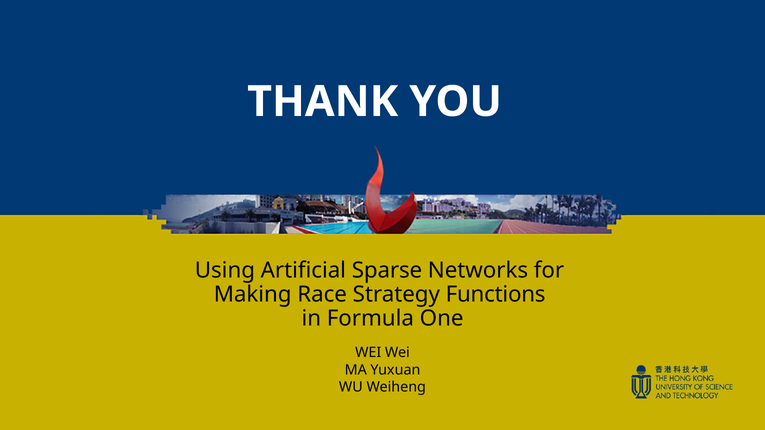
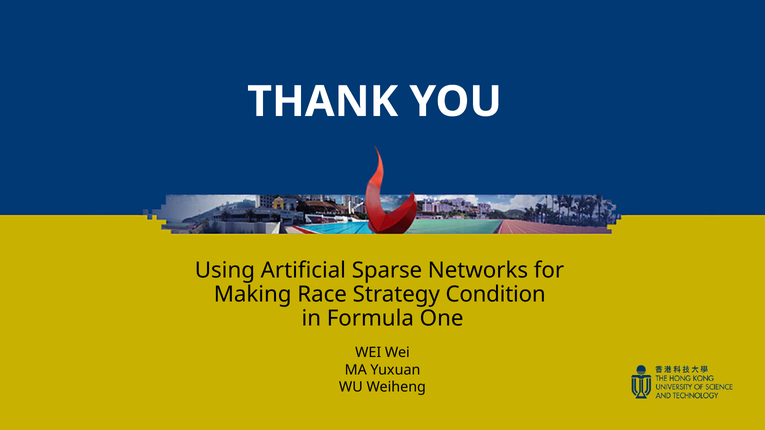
Functions: Functions -> Condition (496, 294)
